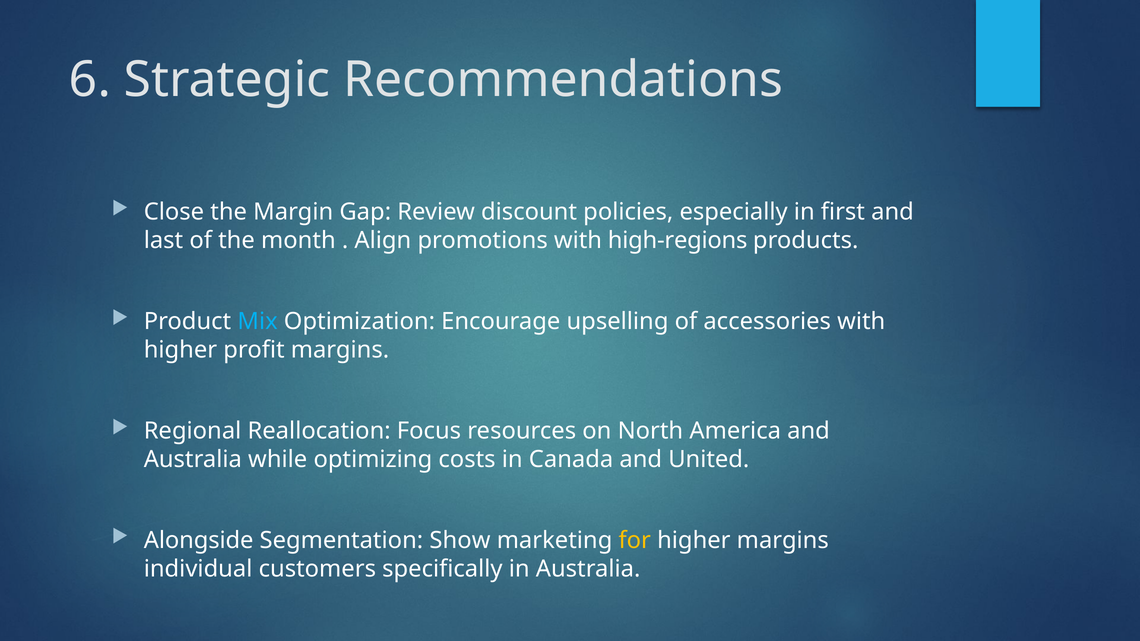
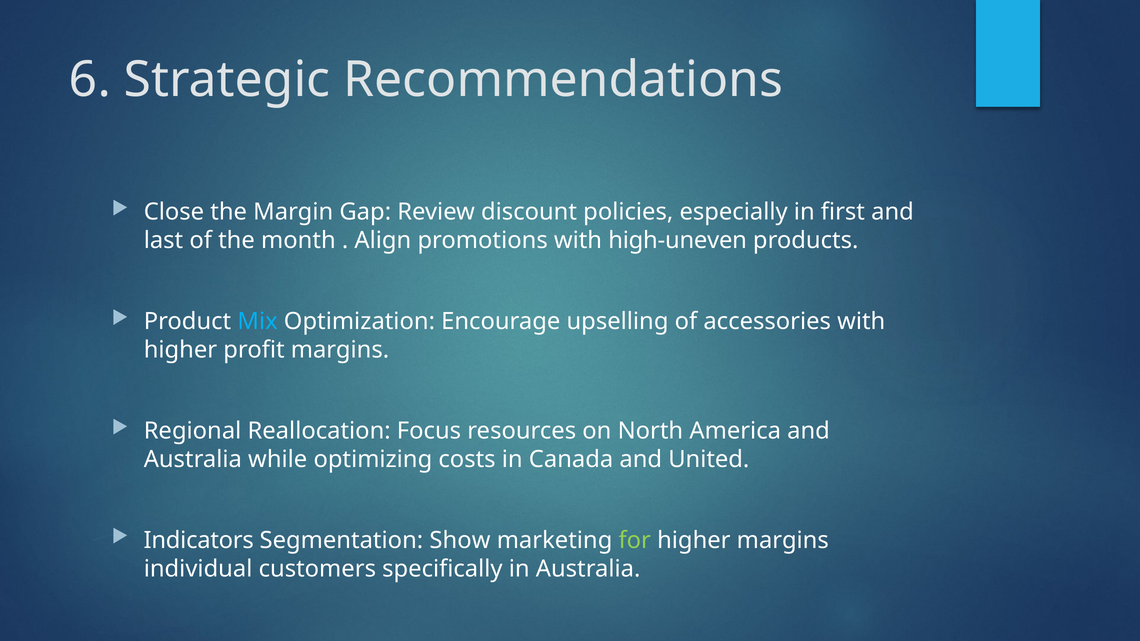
high-regions: high-regions -> high-uneven (678, 241)
Alongside: Alongside -> Indicators (199, 540)
for colour: yellow -> light green (635, 540)
